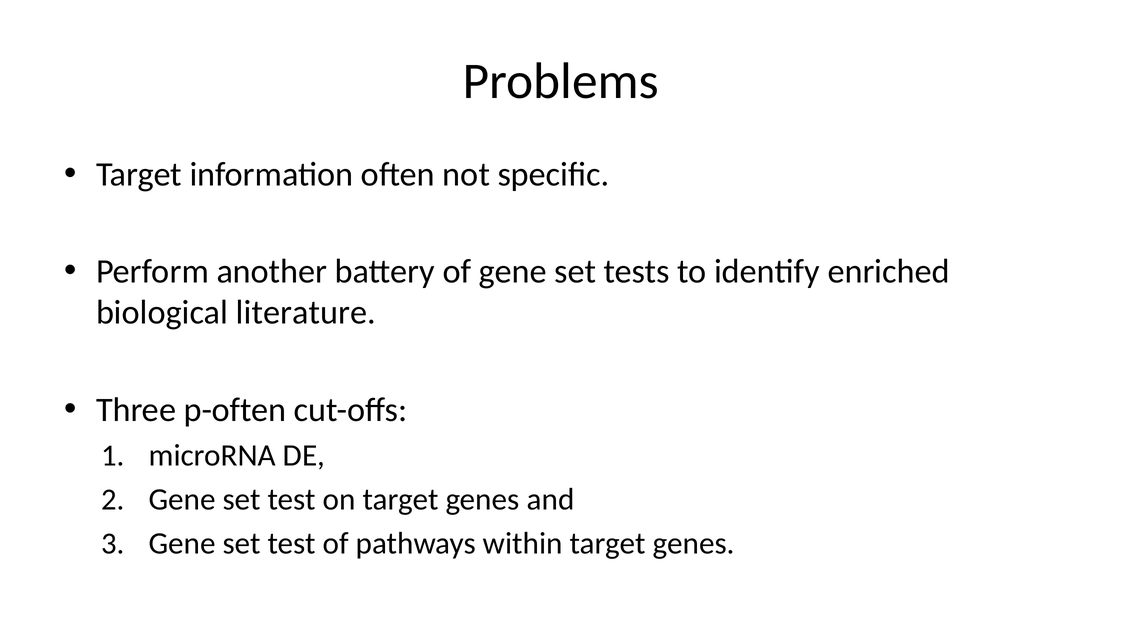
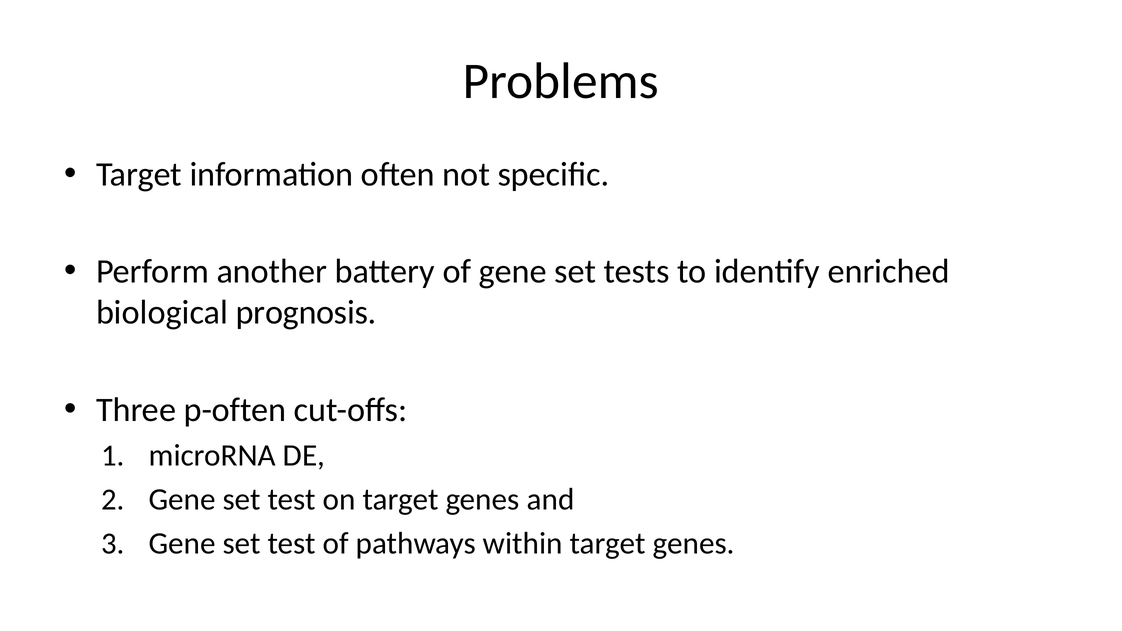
literature: literature -> prognosis (306, 313)
